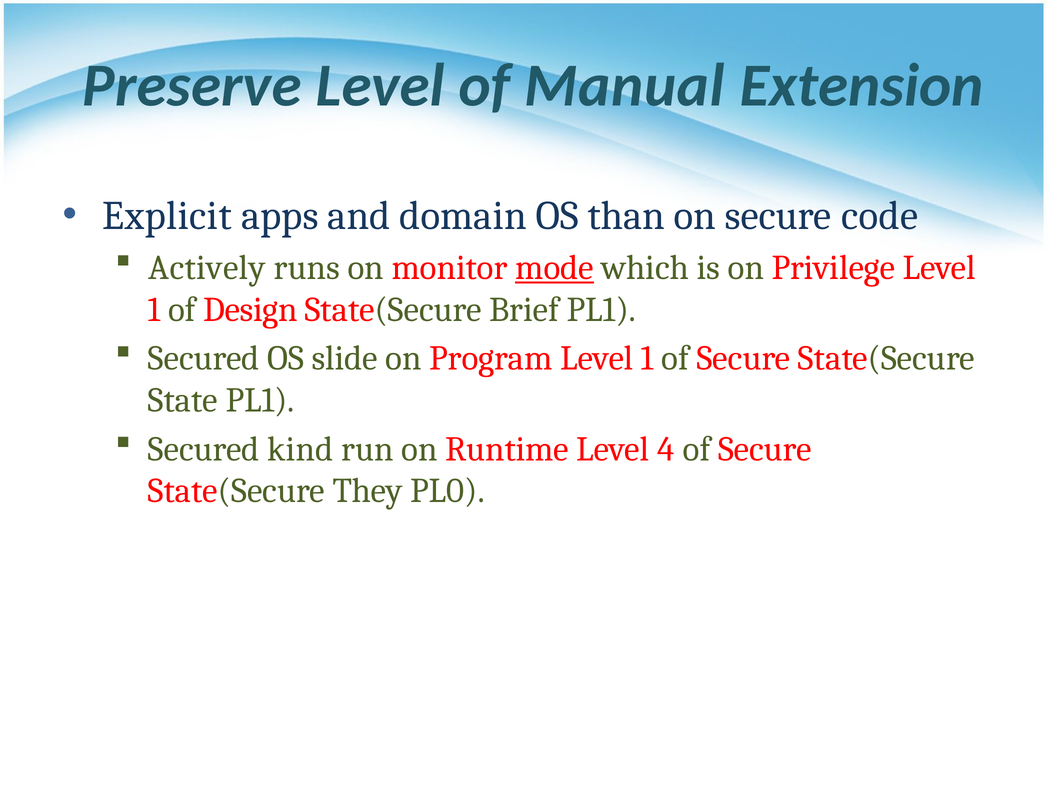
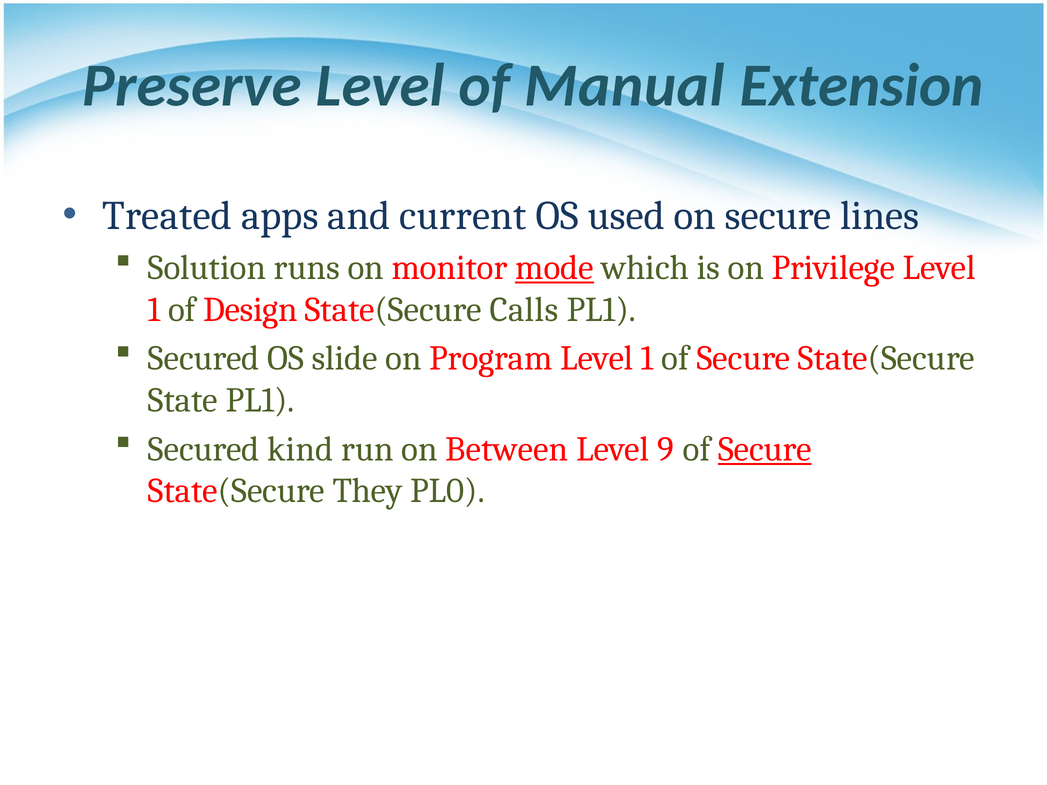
Explicit: Explicit -> Treated (167, 216)
domain: domain -> current (463, 216)
than: than -> used (626, 216)
code: code -> lines (880, 216)
Actively: Actively -> Solution (207, 268)
Brief: Brief -> Calls (524, 310)
Runtime: Runtime -> Between (507, 449)
4: 4 -> 9 (666, 449)
Secure underline: none -> present (765, 449)
